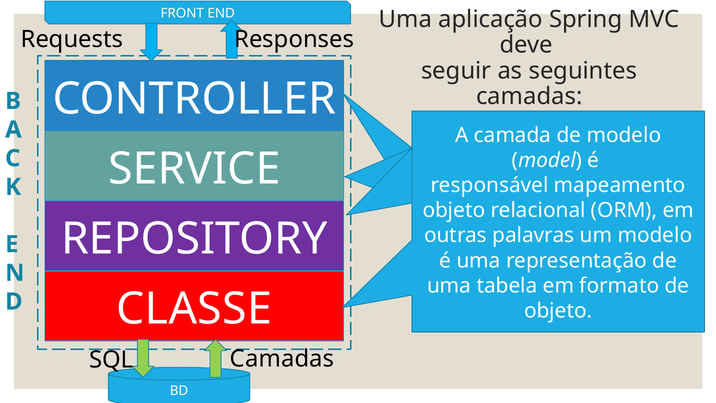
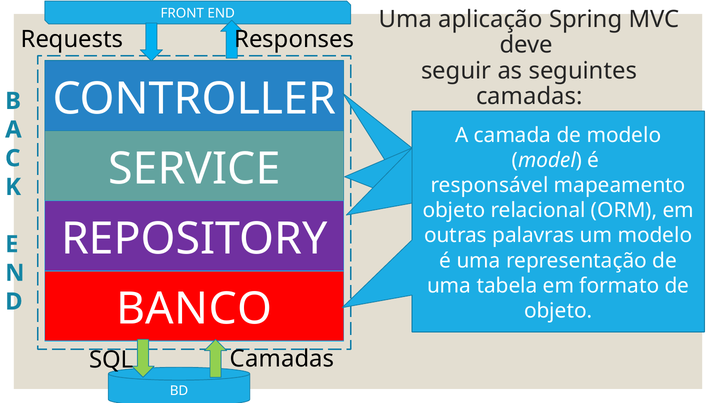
CLASSE: CLASSE -> BANCO (194, 309)
